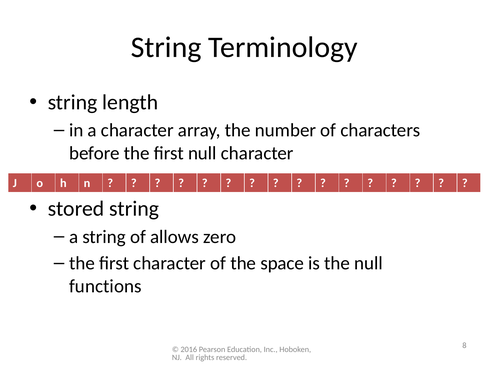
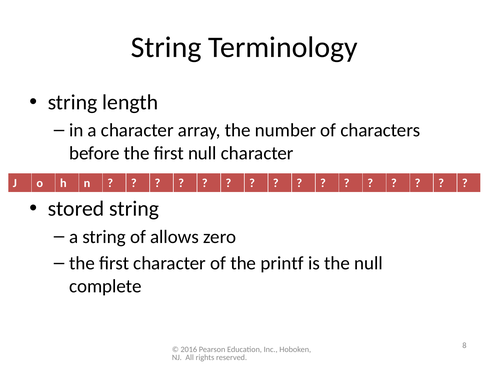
space: space -> printf (282, 264)
functions: functions -> complete (105, 287)
